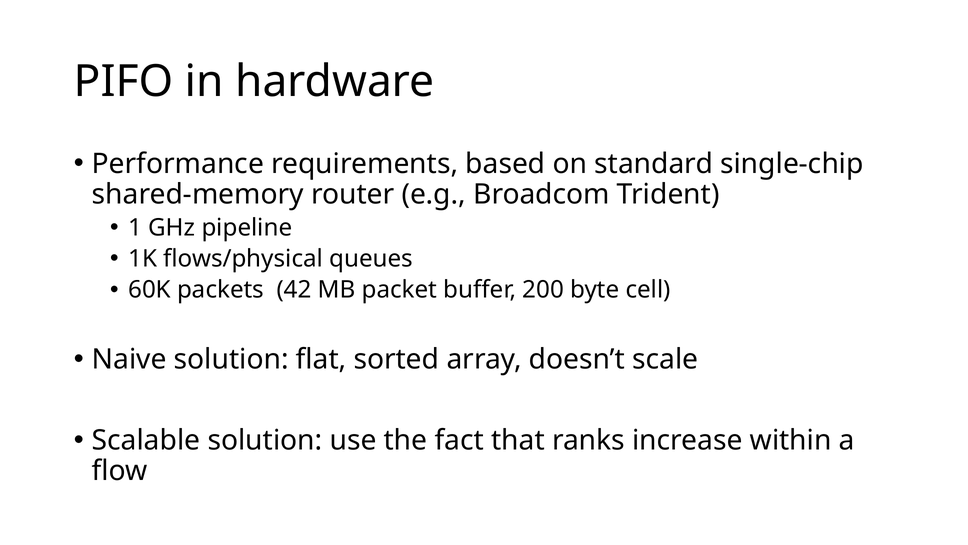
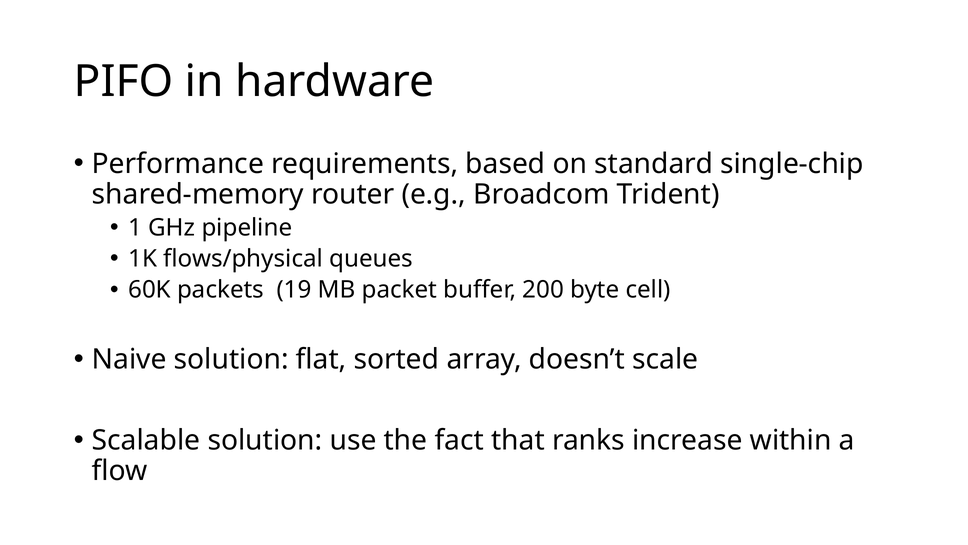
42: 42 -> 19 (294, 290)
